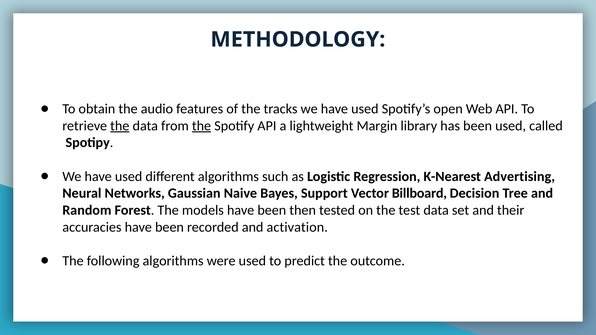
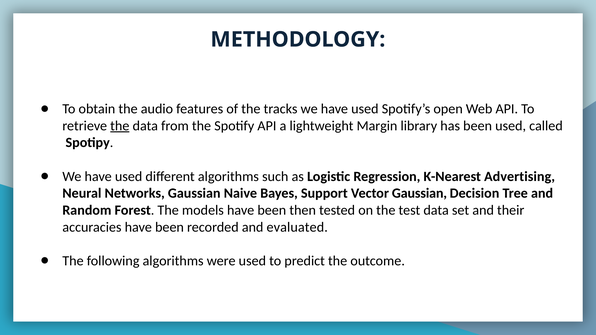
the underline: present -> none (202, 126)
Vector Billboard: Billboard -> Gaussian (419, 193)
activation: activation -> evaluated (297, 227)
